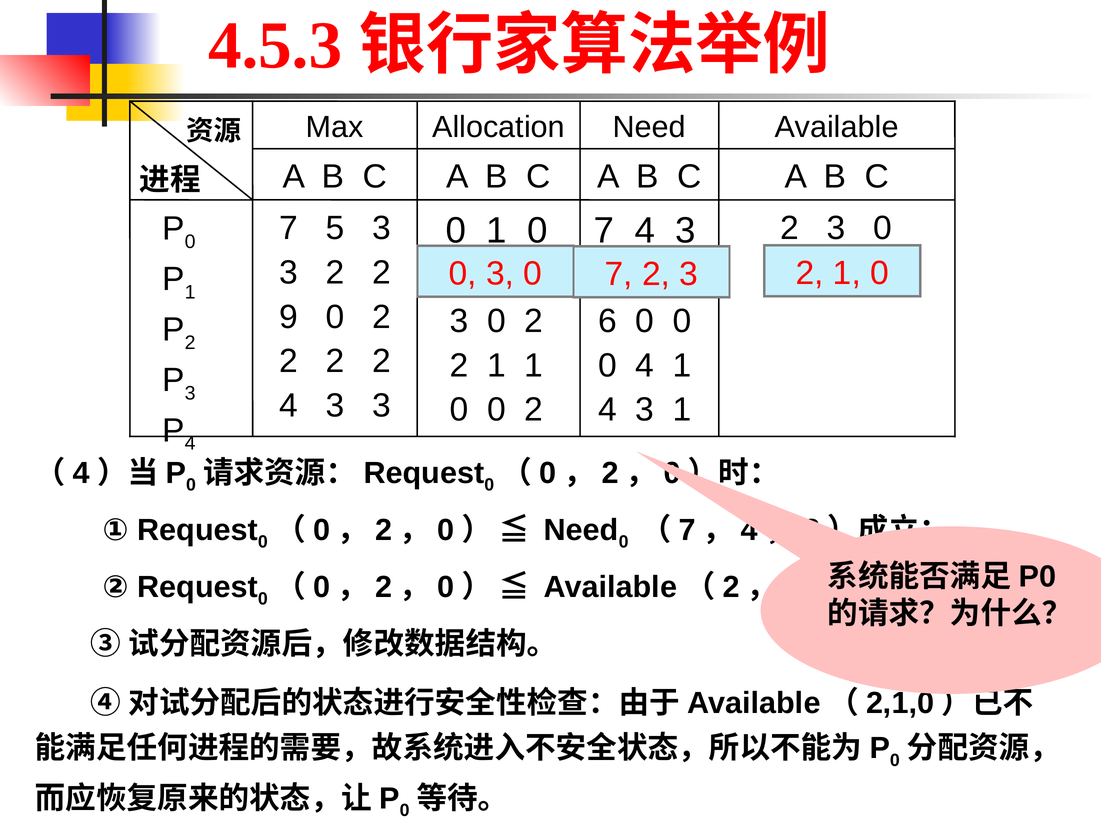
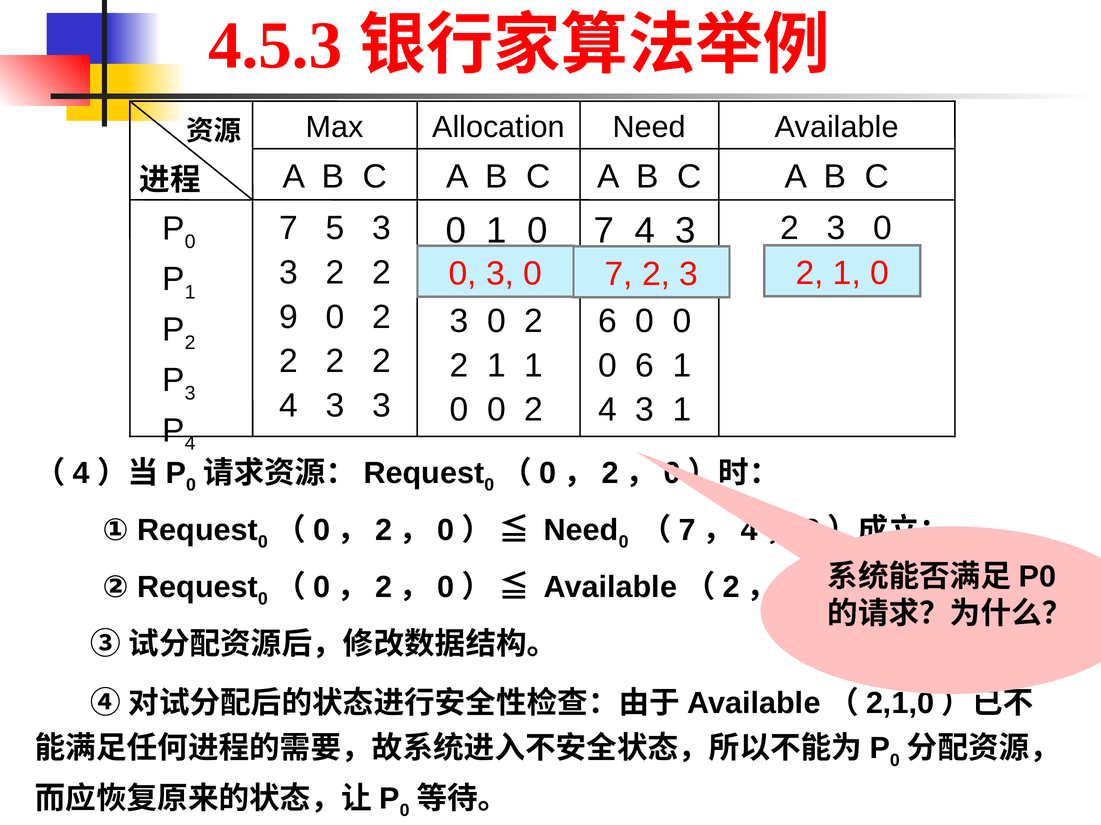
4: 4 -> 6 (645, 366)
